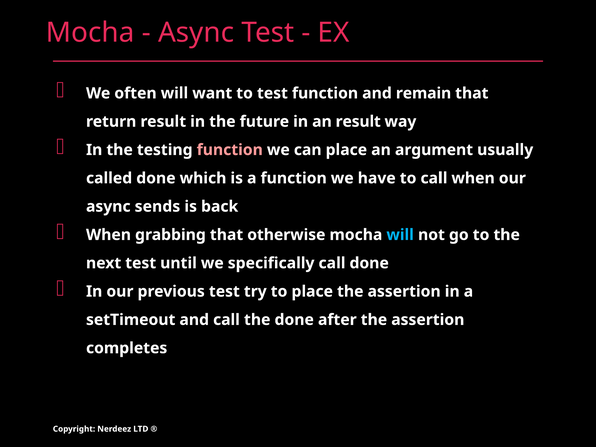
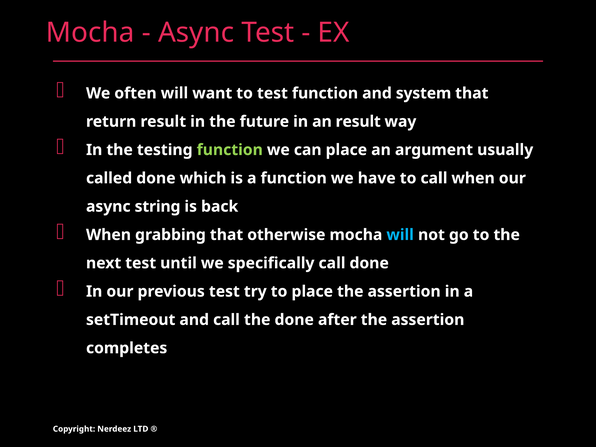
remain: remain -> system (424, 93)
function colour: pink -> light green (230, 150)
sends: sends -> string (158, 207)
